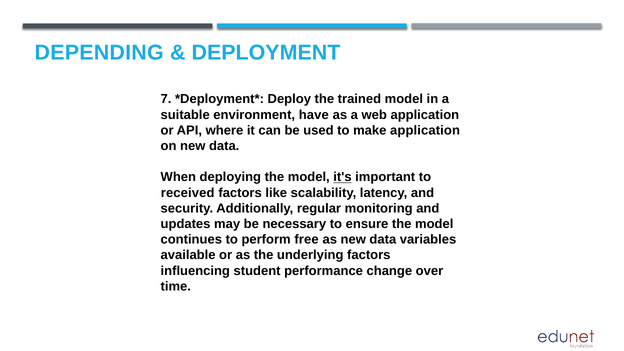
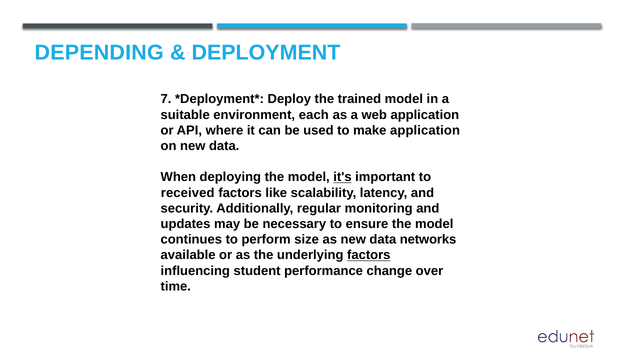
have: have -> each (314, 115)
free: free -> size (307, 240)
variables: variables -> networks (428, 240)
factors underline: none -> present (369, 255)
